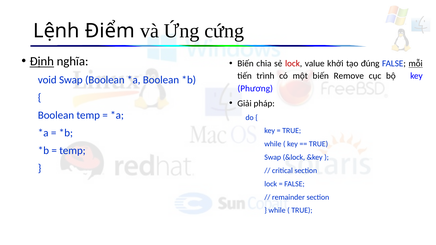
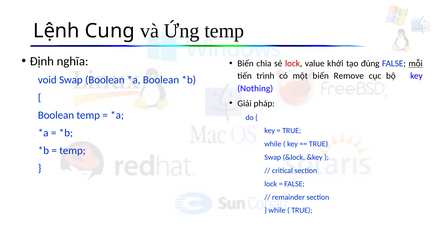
Điểm: Điểm -> Cung (110, 31)
Ứng cứng: cứng -> temp (224, 31)
Định underline: present -> none (42, 61)
Phương: Phương -> Nothing (255, 88)
